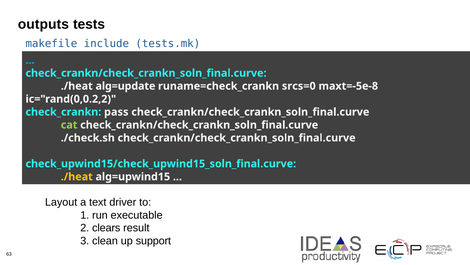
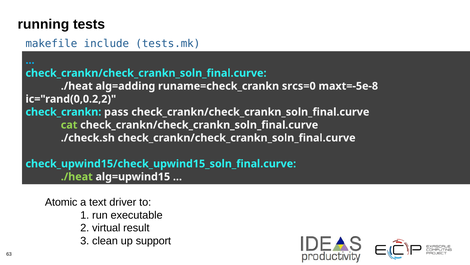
outputs: outputs -> running (43, 24)
alg=update: alg=update -> alg=adding (125, 86)
./heat colour: yellow -> light green (77, 176)
Layout: Layout -> Atomic (61, 202)
clears: clears -> virtual (106, 228)
